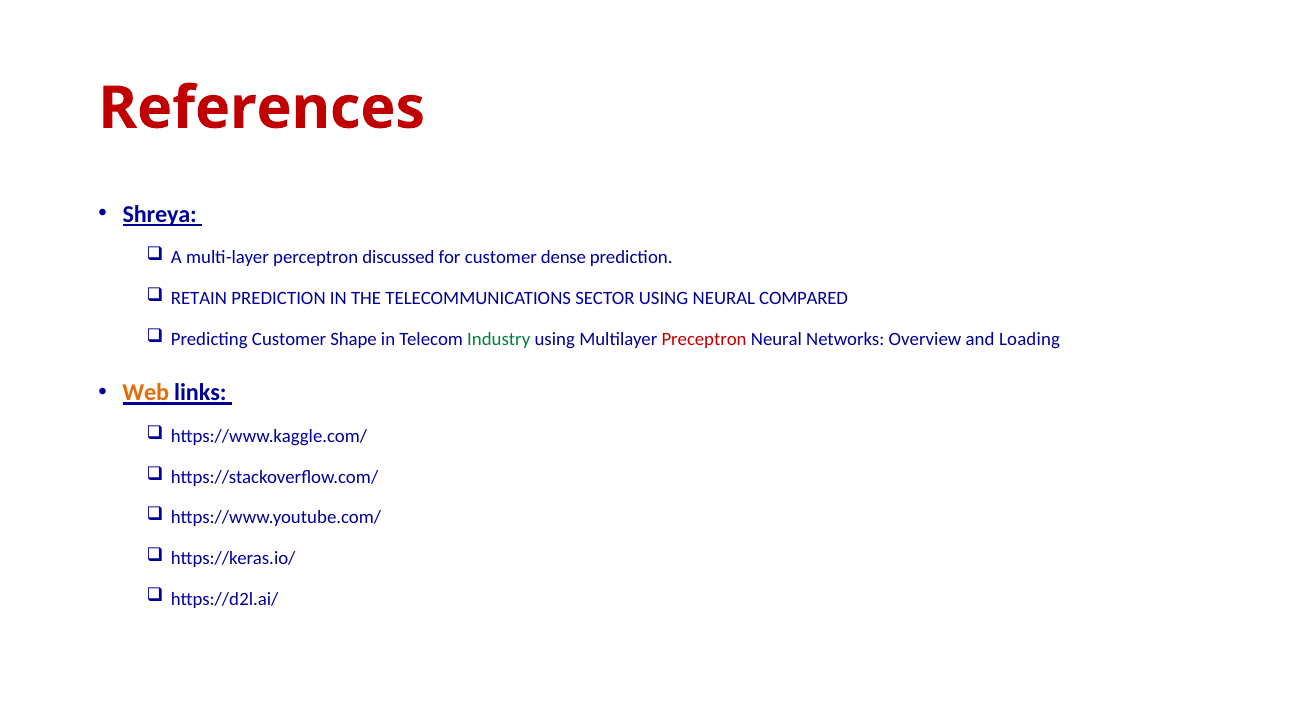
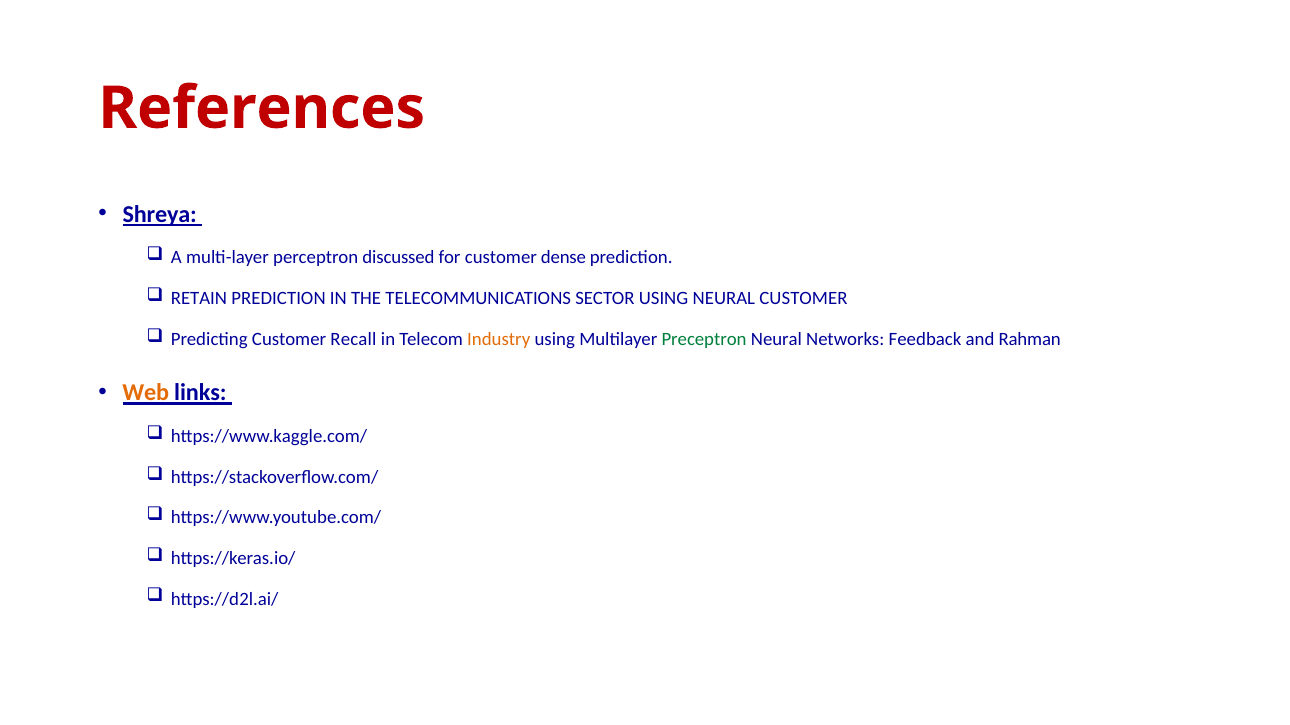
NEURAL COMPARED: COMPARED -> CUSTOMER (803, 299)
Shape: Shape -> Recall (353, 339)
Industry colour: green -> orange (499, 339)
Preceptron colour: red -> green (704, 339)
Overview: Overview -> Feedback (925, 339)
Loading: Loading -> Rahman (1030, 339)
